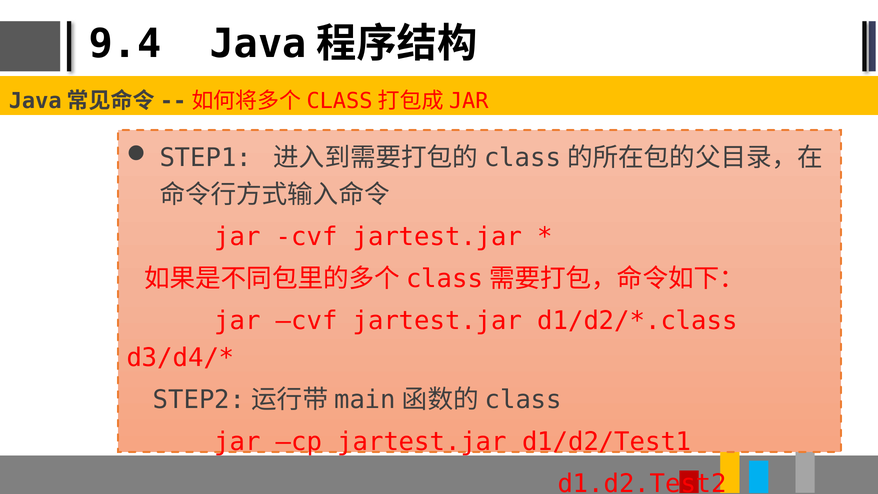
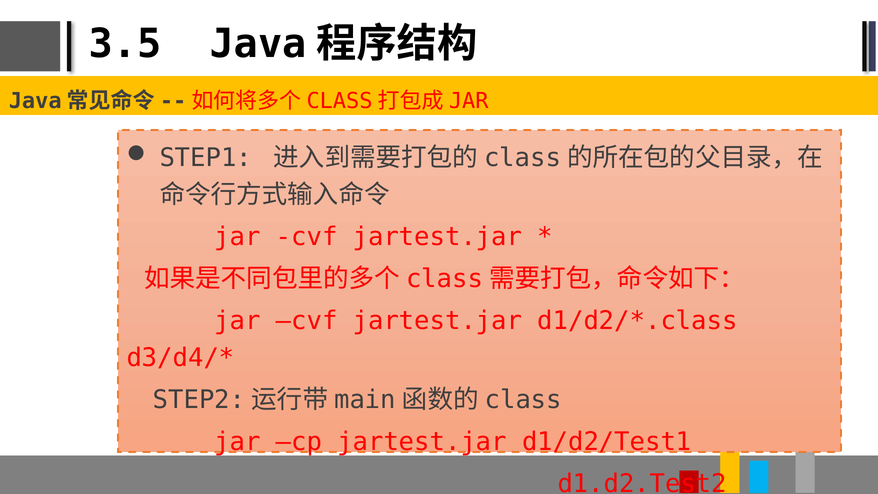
9.4: 9.4 -> 3.5 (125, 44)
